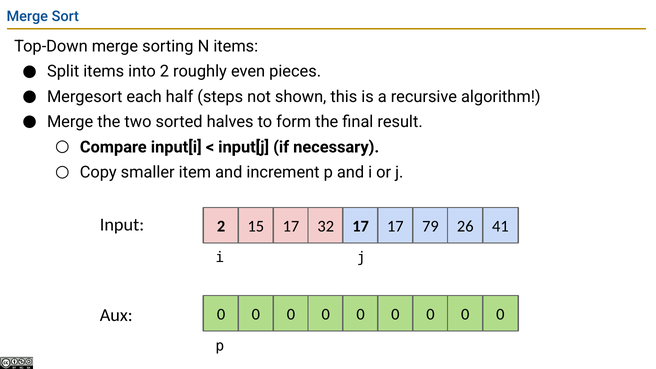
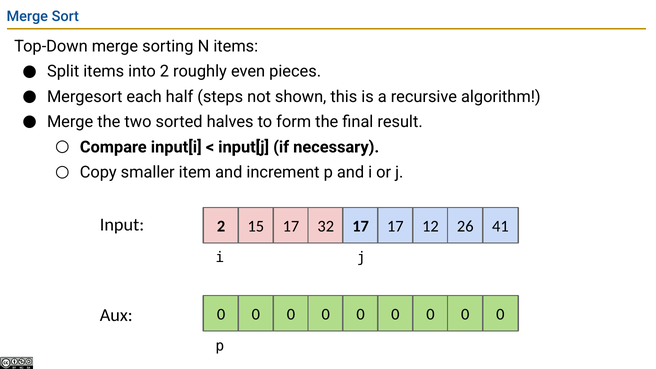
79: 79 -> 12 (430, 226)
